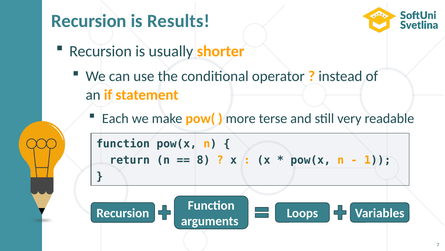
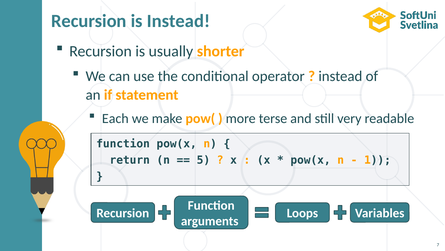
is Results: Results -> Instead (178, 21)
8: 8 -> 5 (203, 160)
